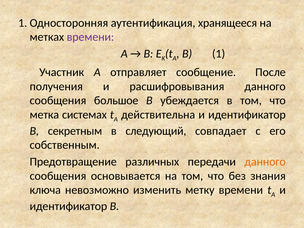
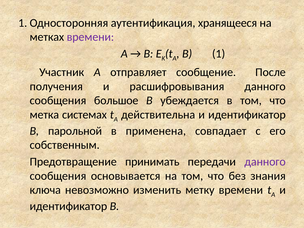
секретным: секретным -> парольной (75, 131)
следующий: следующий -> применена (156, 131)
различных: различных -> принимать (152, 162)
данного colour: orange -> purple (265, 162)
